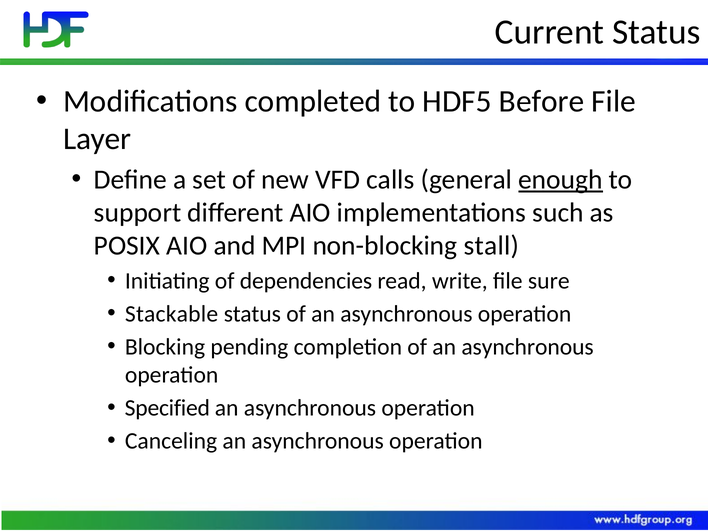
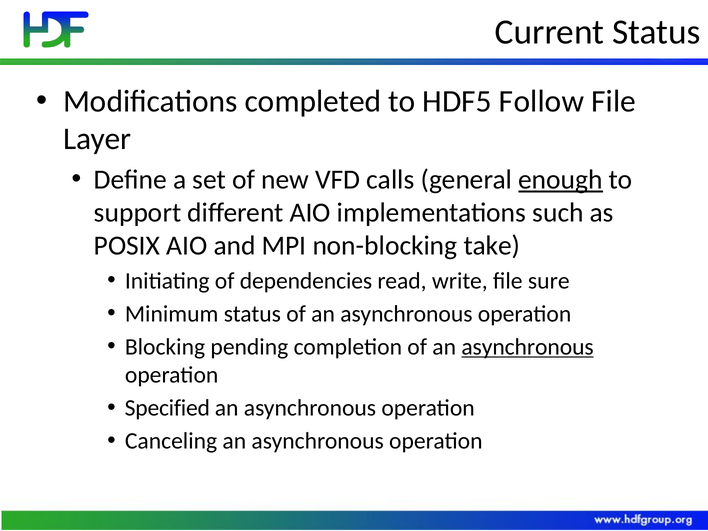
Before: Before -> Follow (542, 101)
stall: stall -> take (492, 246)
Stackable: Stackable -> Minimum (172, 314)
asynchronous underline: none -> present (528, 347)
